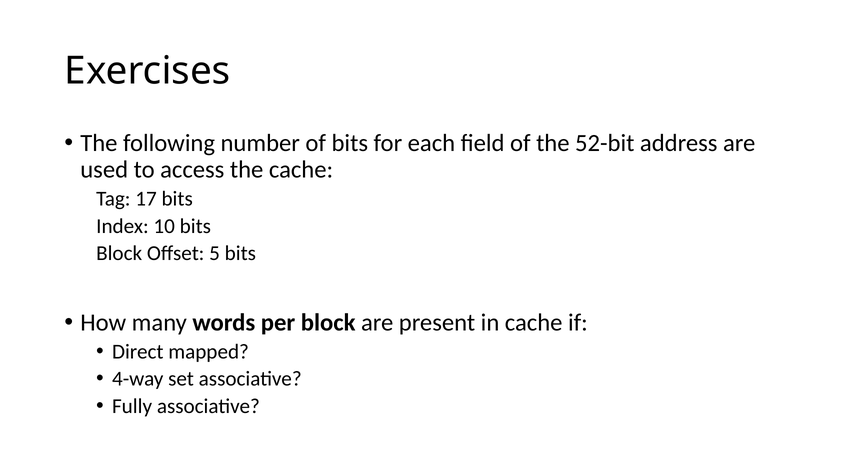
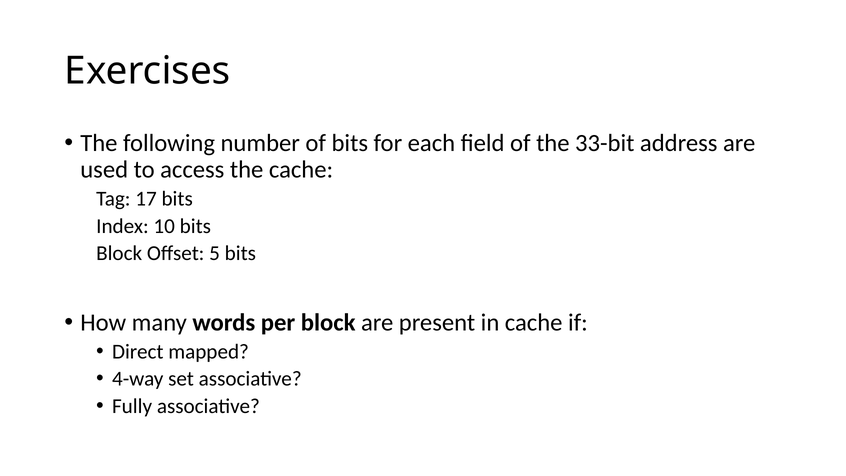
52-bit: 52-bit -> 33-bit (605, 143)
